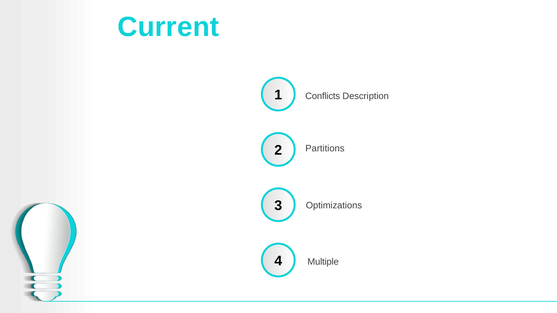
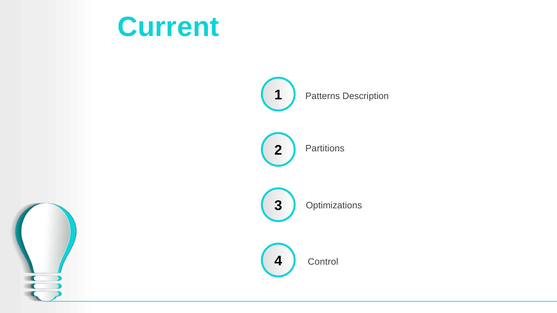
Conflicts: Conflicts -> Patterns (323, 96)
Multiple: Multiple -> Control (323, 262)
